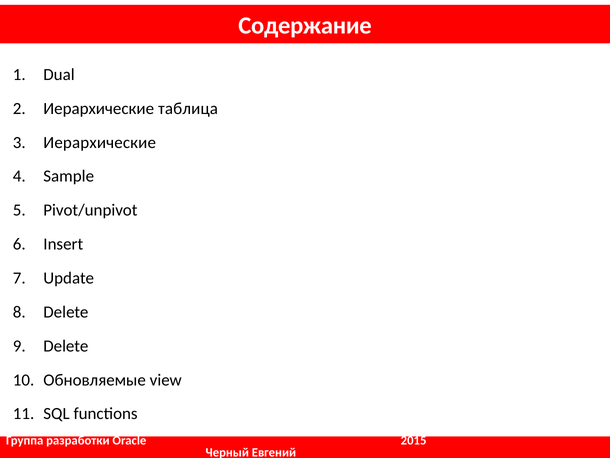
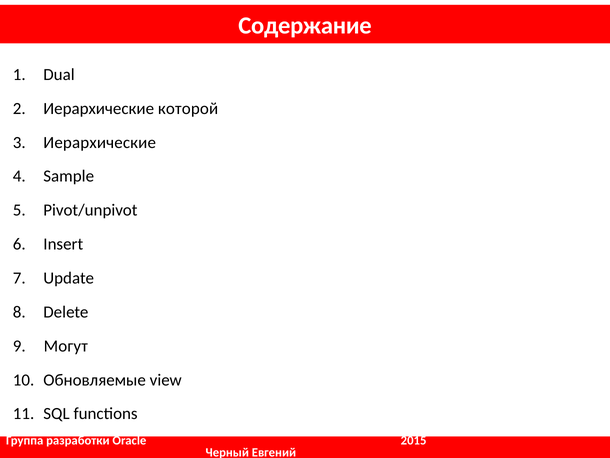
таблица: таблица -> которой (188, 108)
Delete: Delete -> Могут (66, 346)
